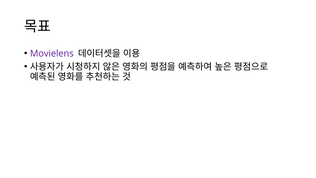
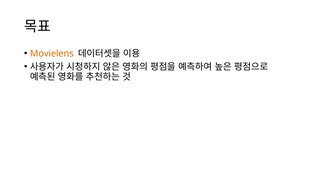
Movielens colour: purple -> orange (52, 53)
